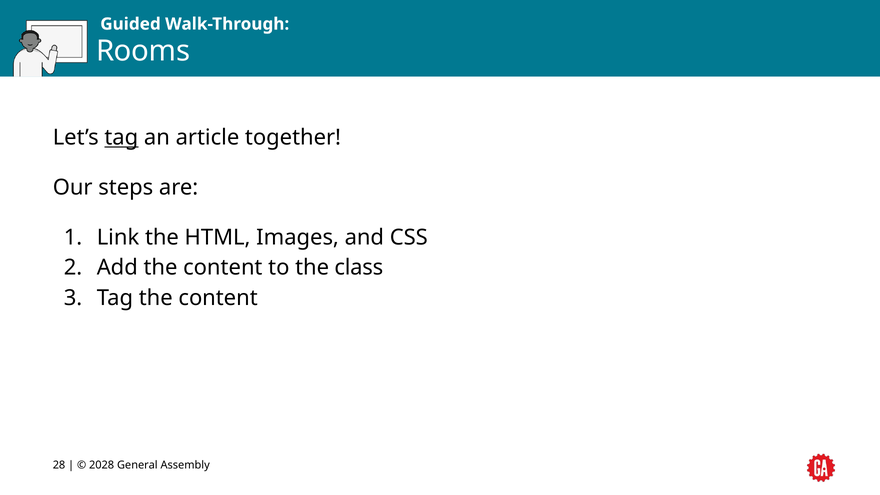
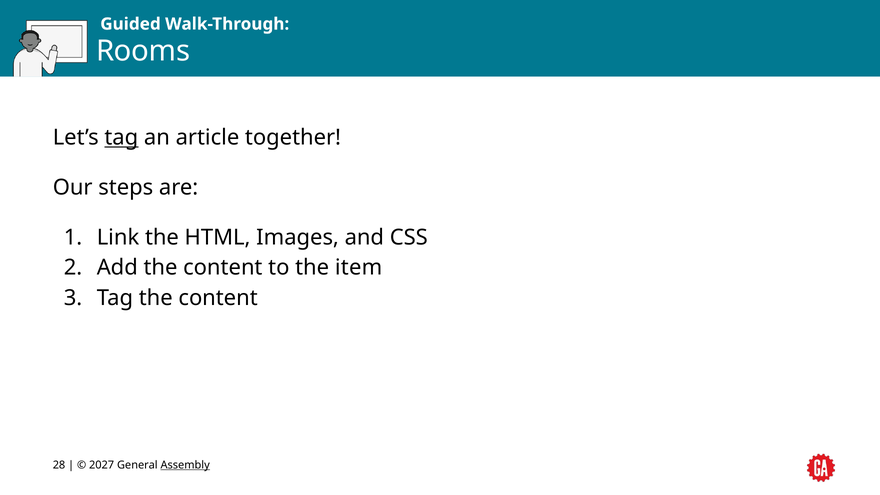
class: class -> item (359, 268)
2028: 2028 -> 2027 (102, 465)
Assembly underline: none -> present (185, 465)
